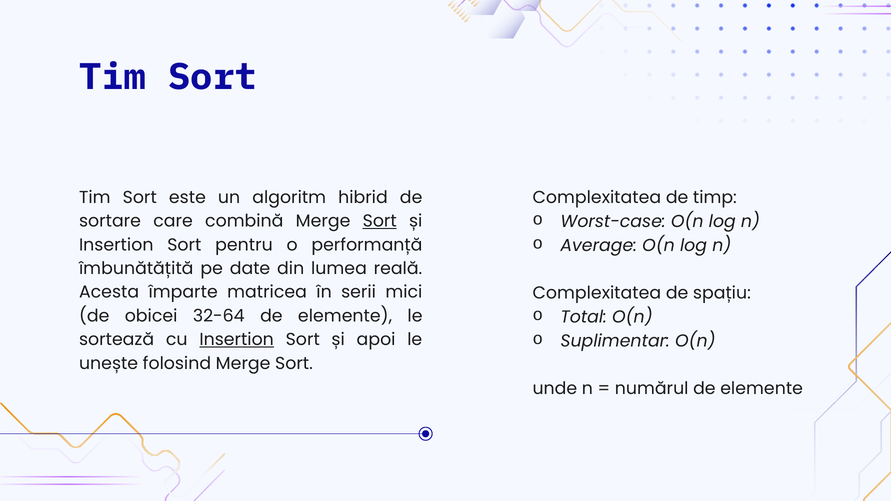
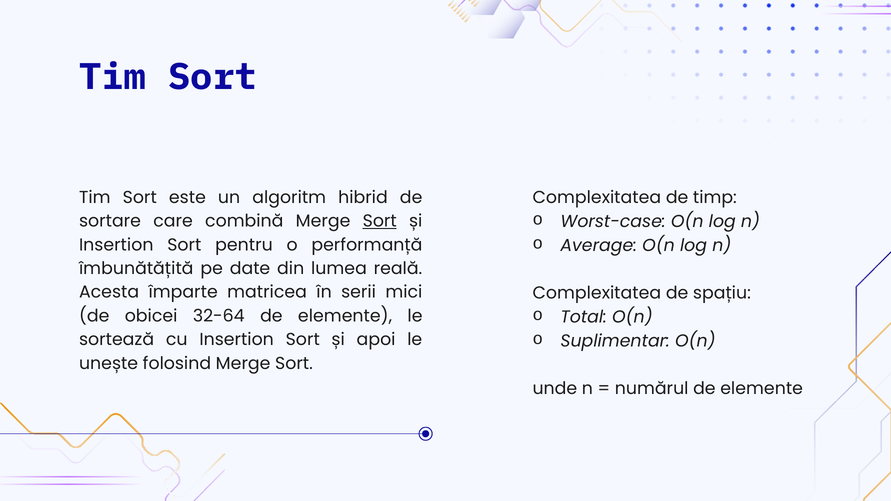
Insertion underline: present -> none (237, 340)
